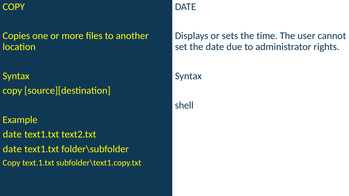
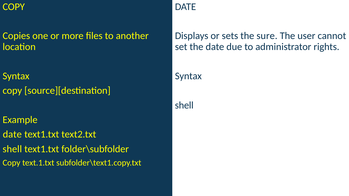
time: time -> sure (267, 36)
date: date -> shell (12, 149)
